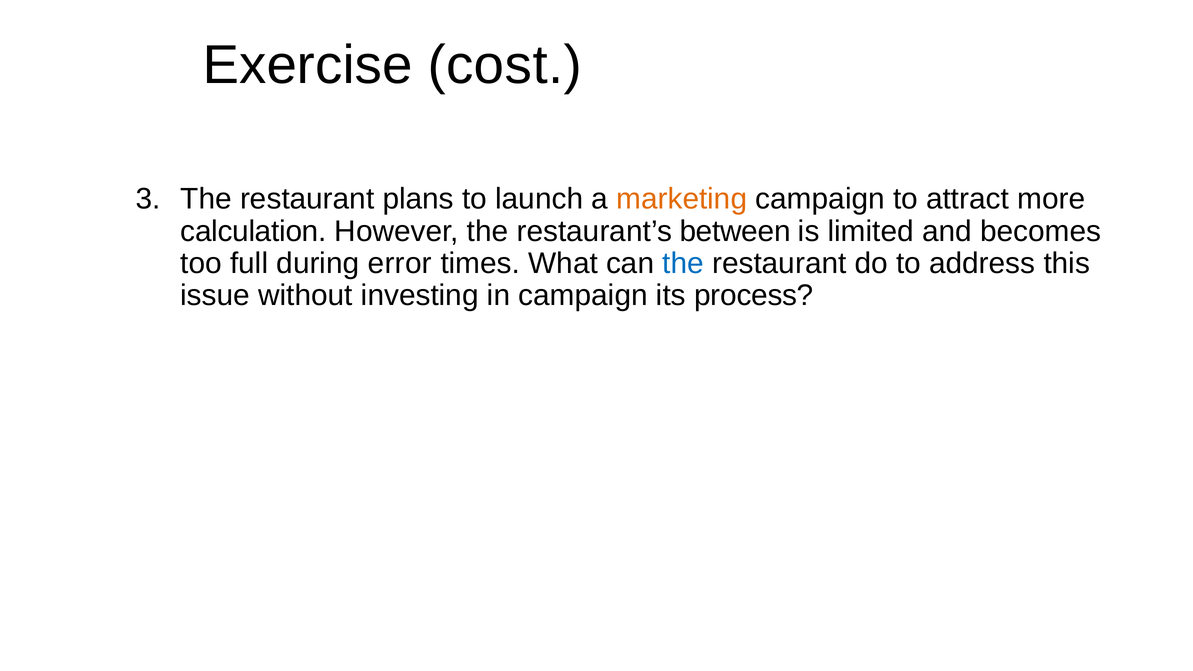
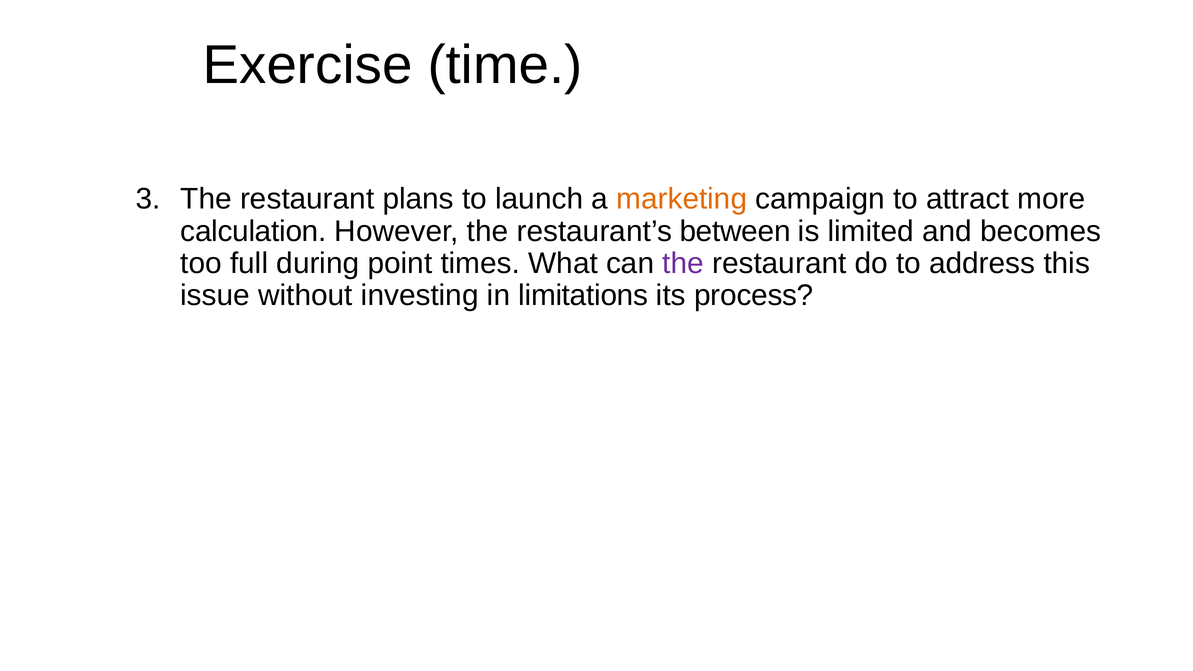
cost: cost -> time (505, 65)
error: error -> point (400, 263)
the colour: blue -> purple (683, 263)
in campaign: campaign -> limitations (583, 296)
